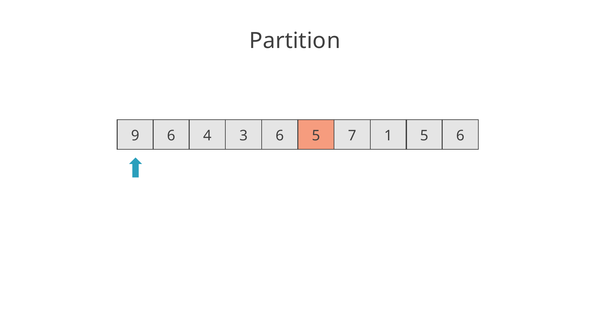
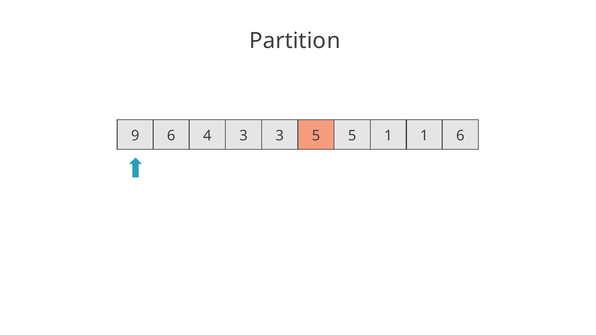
3 6: 6 -> 3 (280, 136)
5 7: 7 -> 5 (352, 136)
1 5: 5 -> 1 (424, 136)
